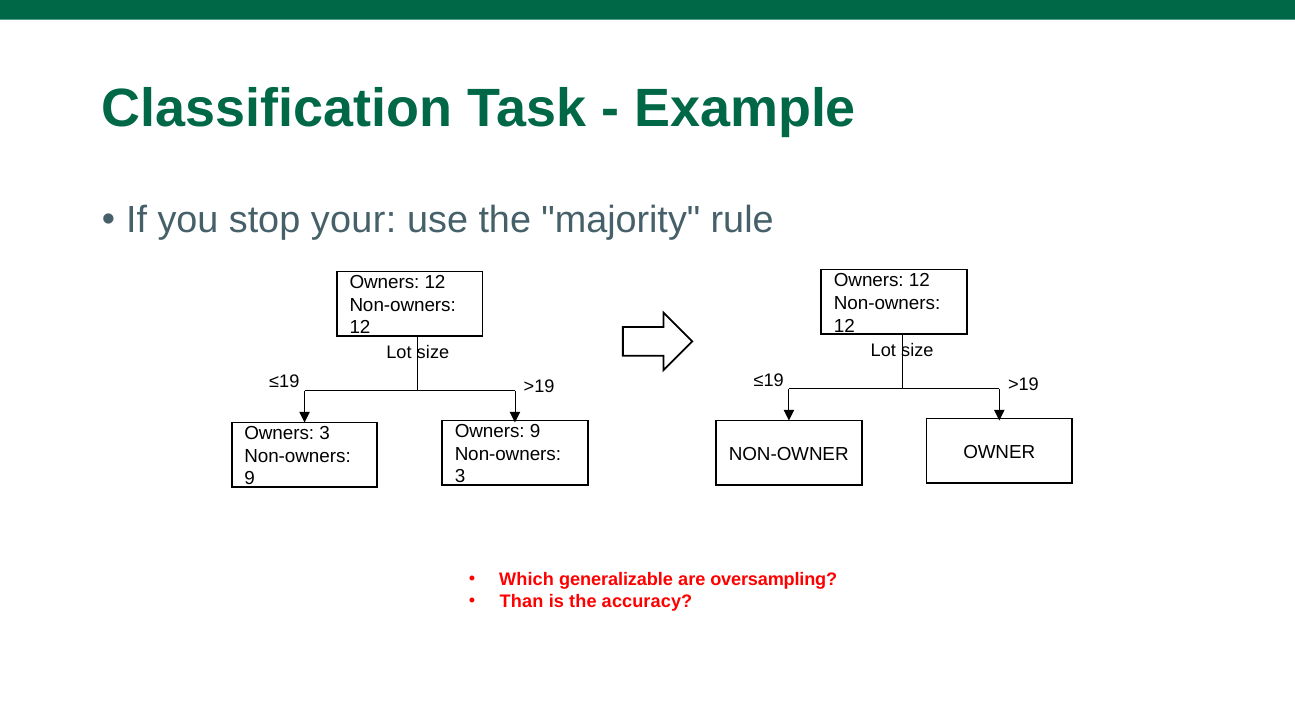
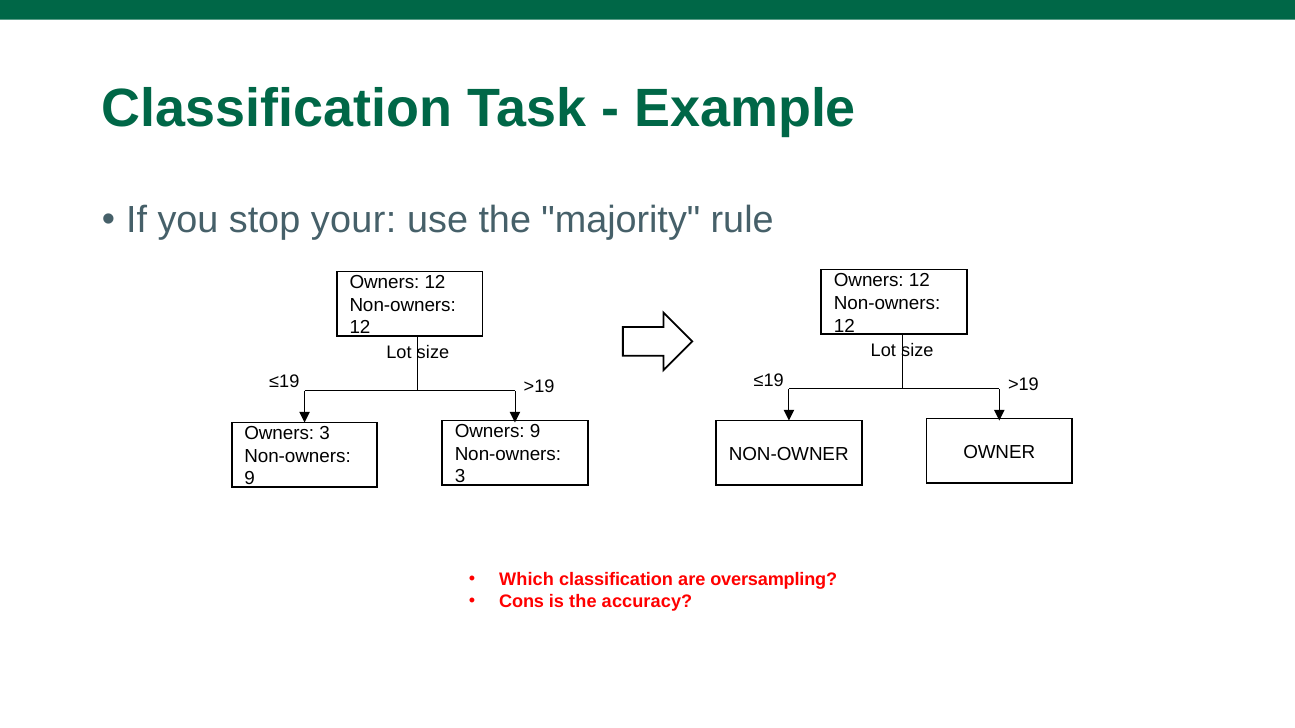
Which generalizable: generalizable -> classification (616, 580)
Than: Than -> Cons (522, 602)
